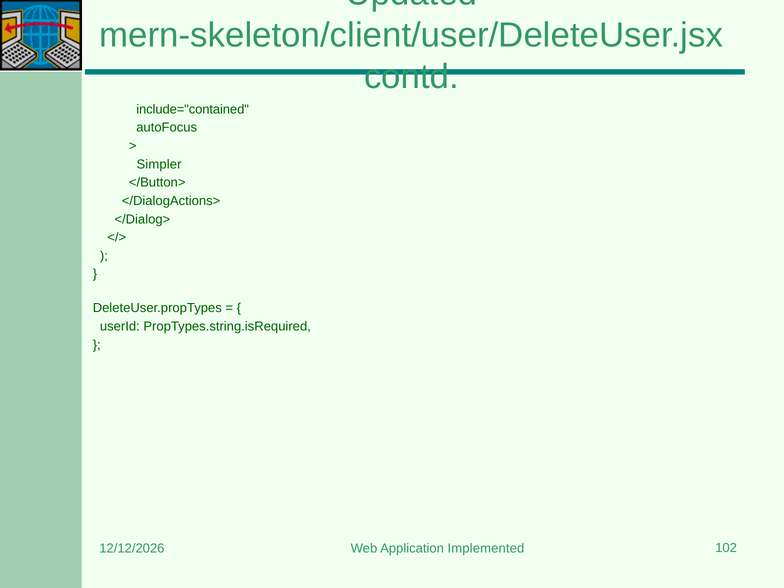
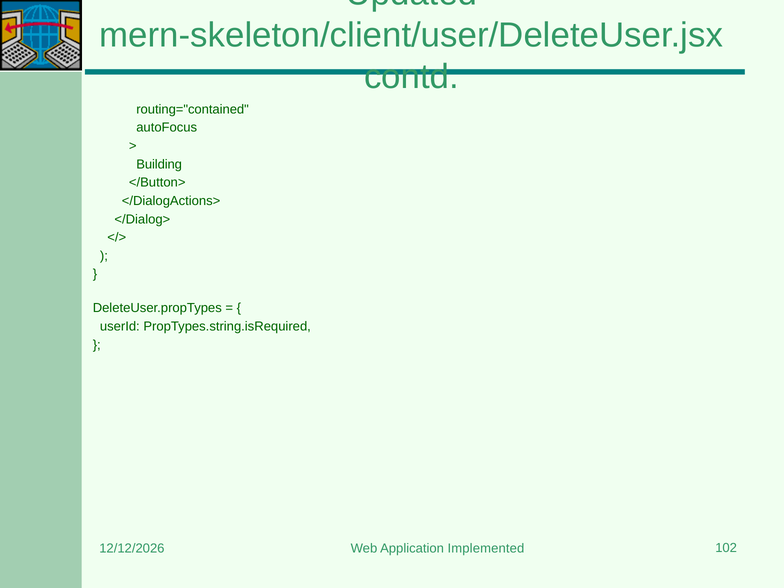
include="contained: include="contained -> routing="contained (193, 109)
Simpler: Simpler -> Building (159, 164)
